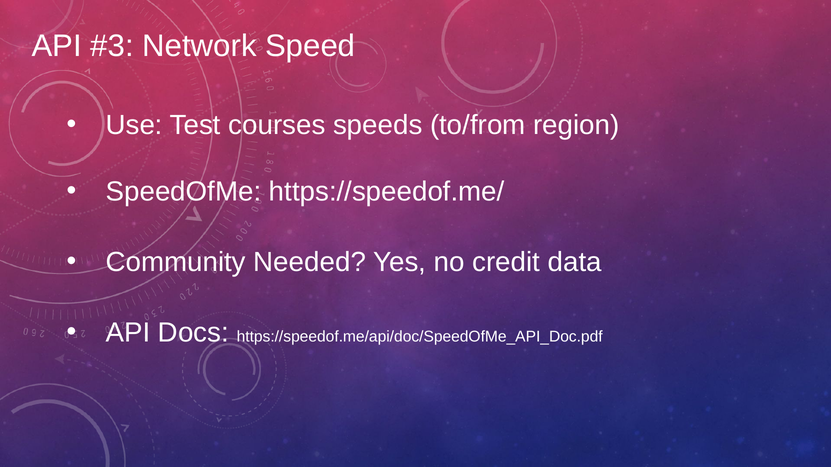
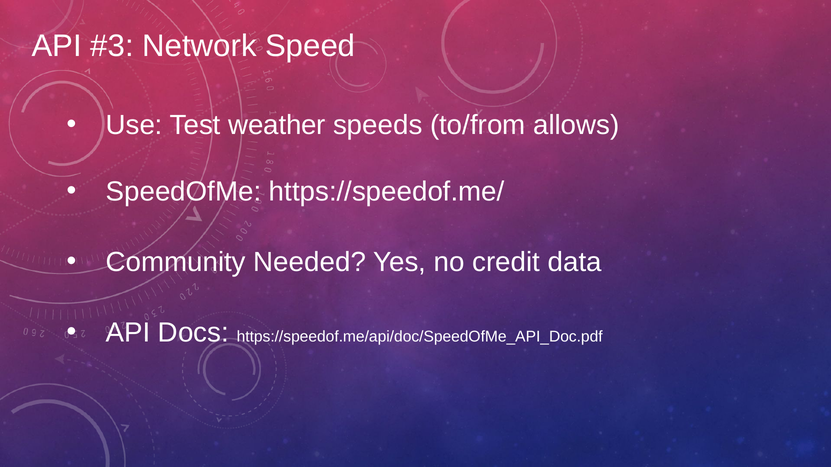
courses: courses -> weather (277, 125)
region: region -> allows (576, 125)
